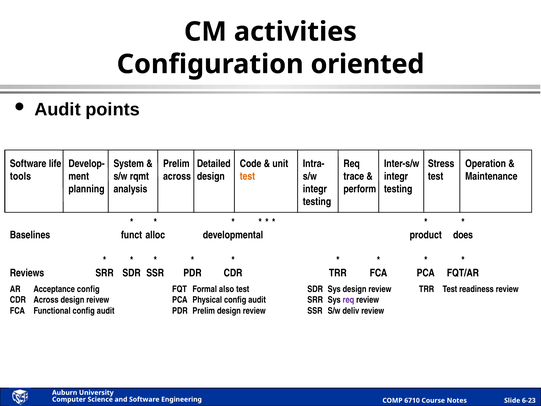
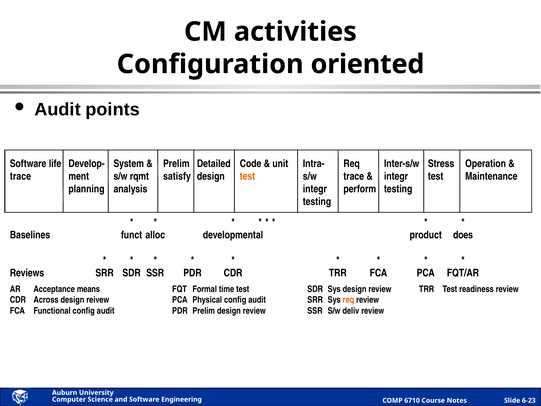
tools: tools -> trace (20, 176)
across: across -> satisfy (177, 176)
Acceptance config: config -> means (88, 289)
also: also -> time (227, 289)
req colour: purple -> orange (348, 300)
